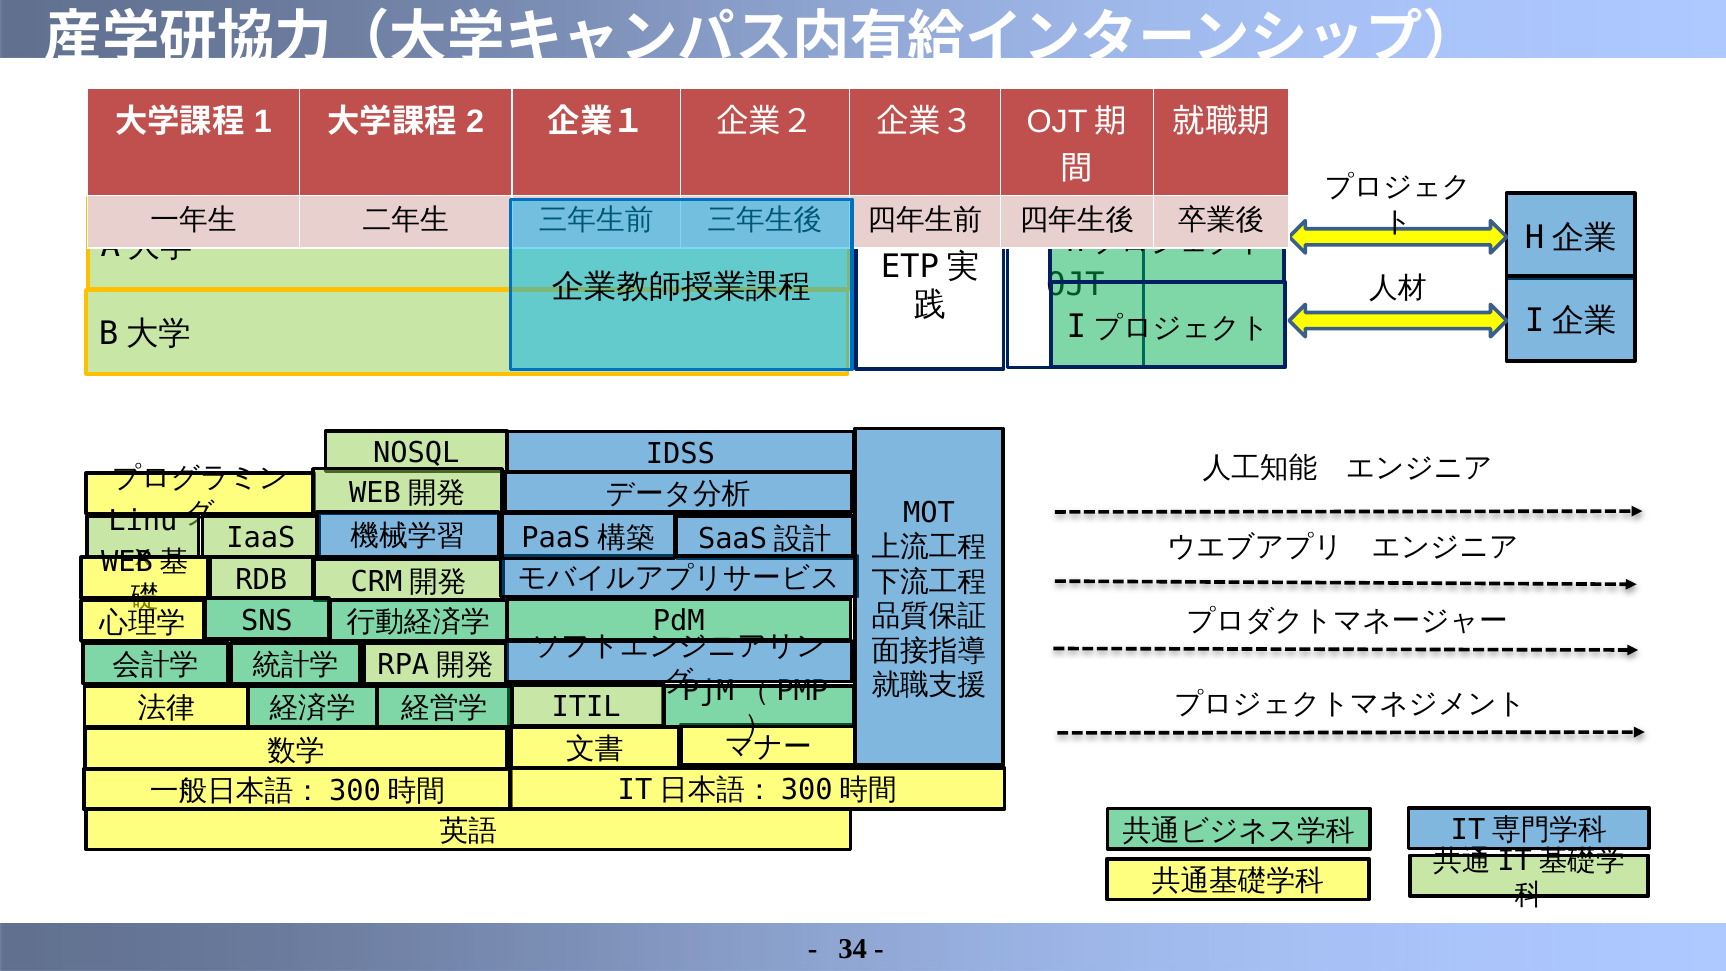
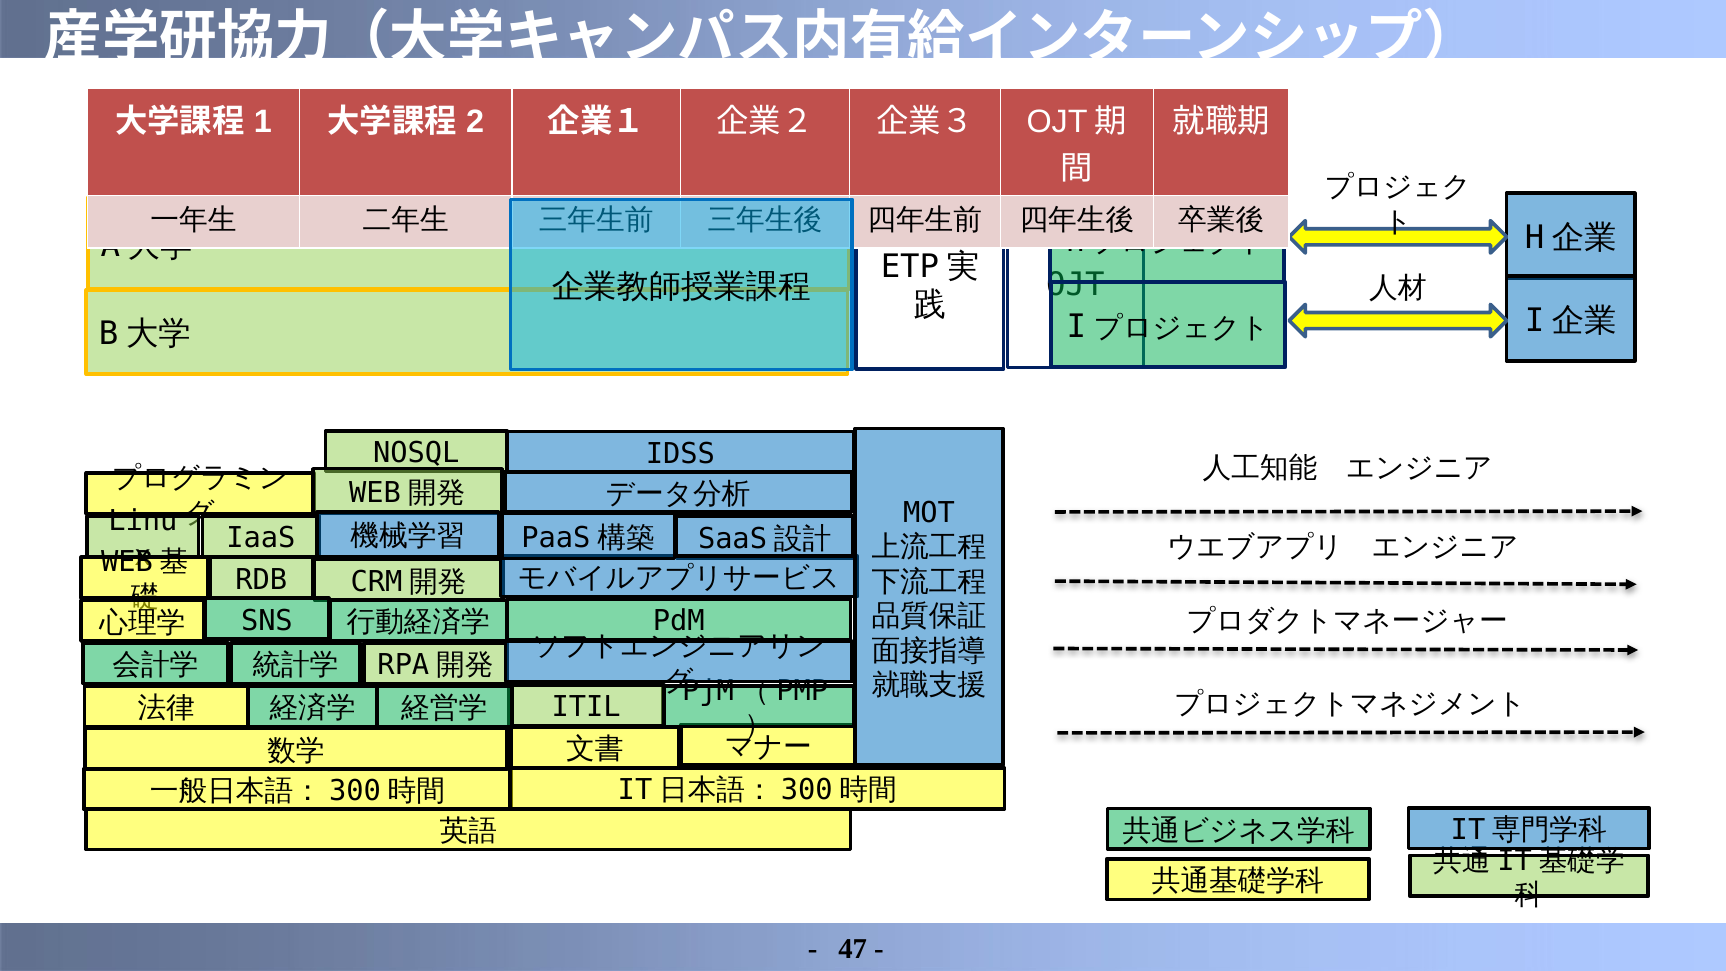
34: 34 -> 47 (853, 949)
